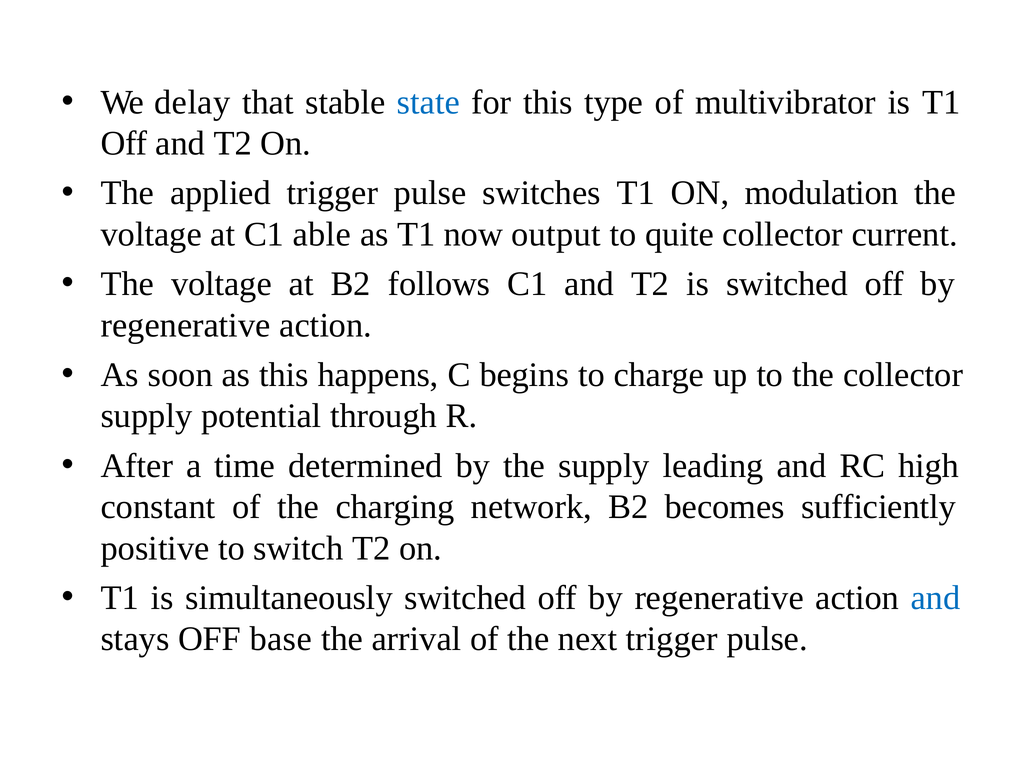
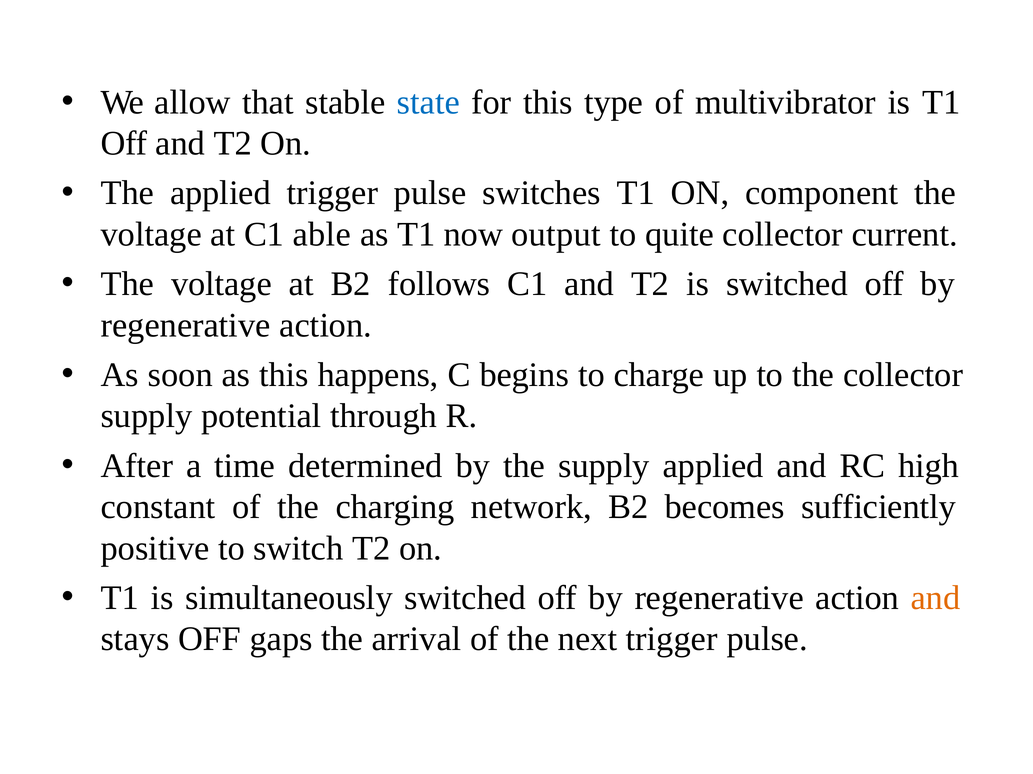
delay: delay -> allow (193, 102)
modulation: modulation -> component (822, 193)
supply leading: leading -> applied (713, 466)
and colour: blue -> orange (935, 598)
base: base -> gaps (281, 640)
